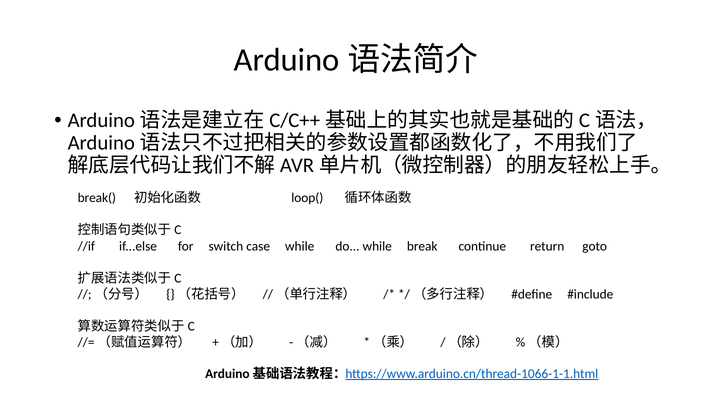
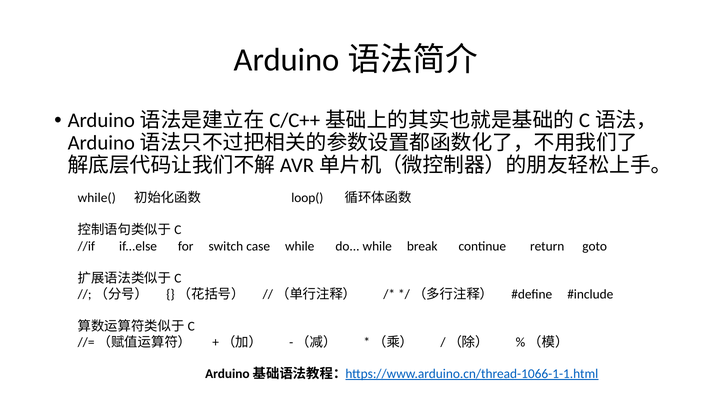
break(: break( -> while( (97, 198)
